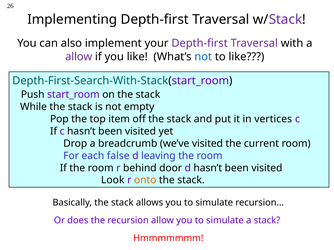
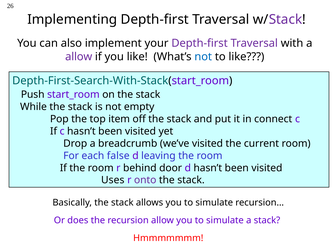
vertices: vertices -> connect (273, 119)
Look: Look -> Uses (113, 180)
onto colour: orange -> purple (145, 180)
